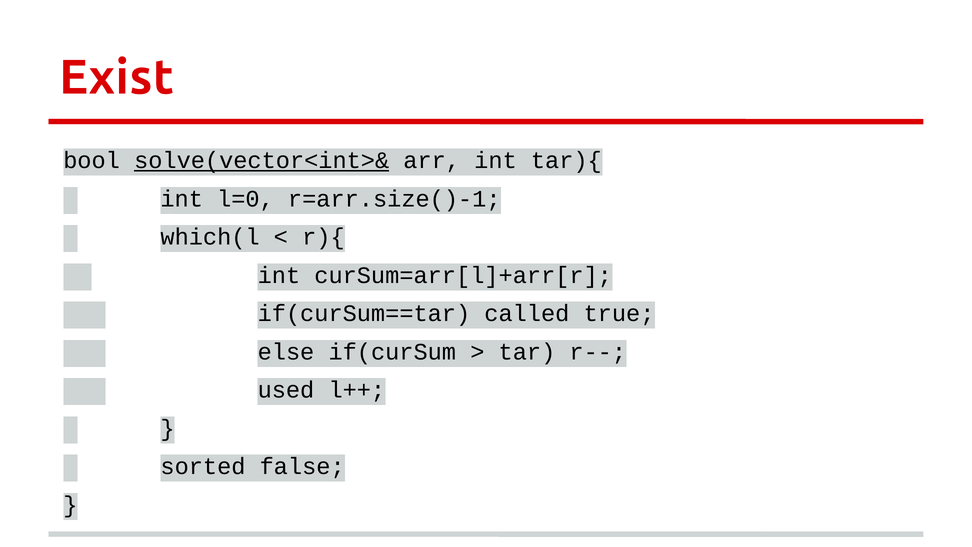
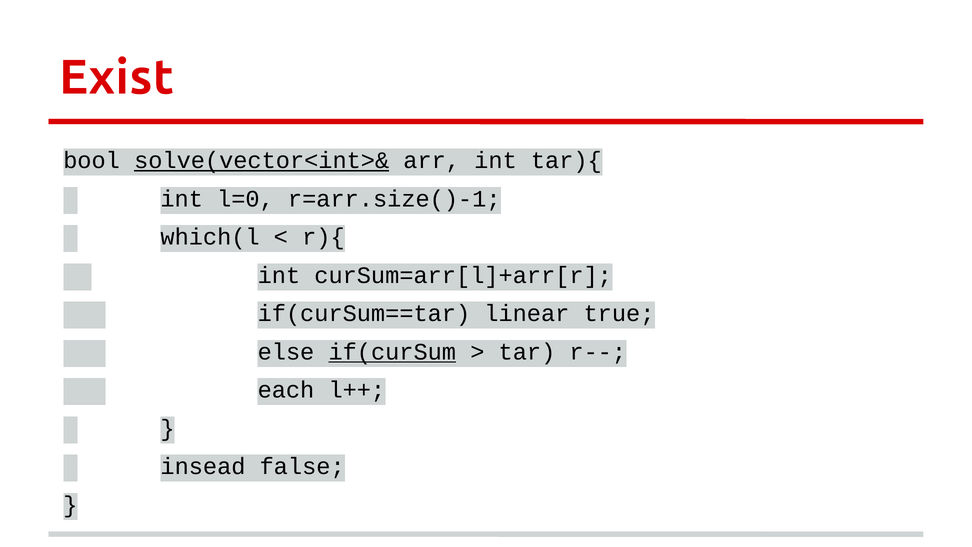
called: called -> linear (527, 313)
if(curSum underline: none -> present (392, 352)
used: used -> each (286, 390)
sorted: sorted -> insead (203, 466)
